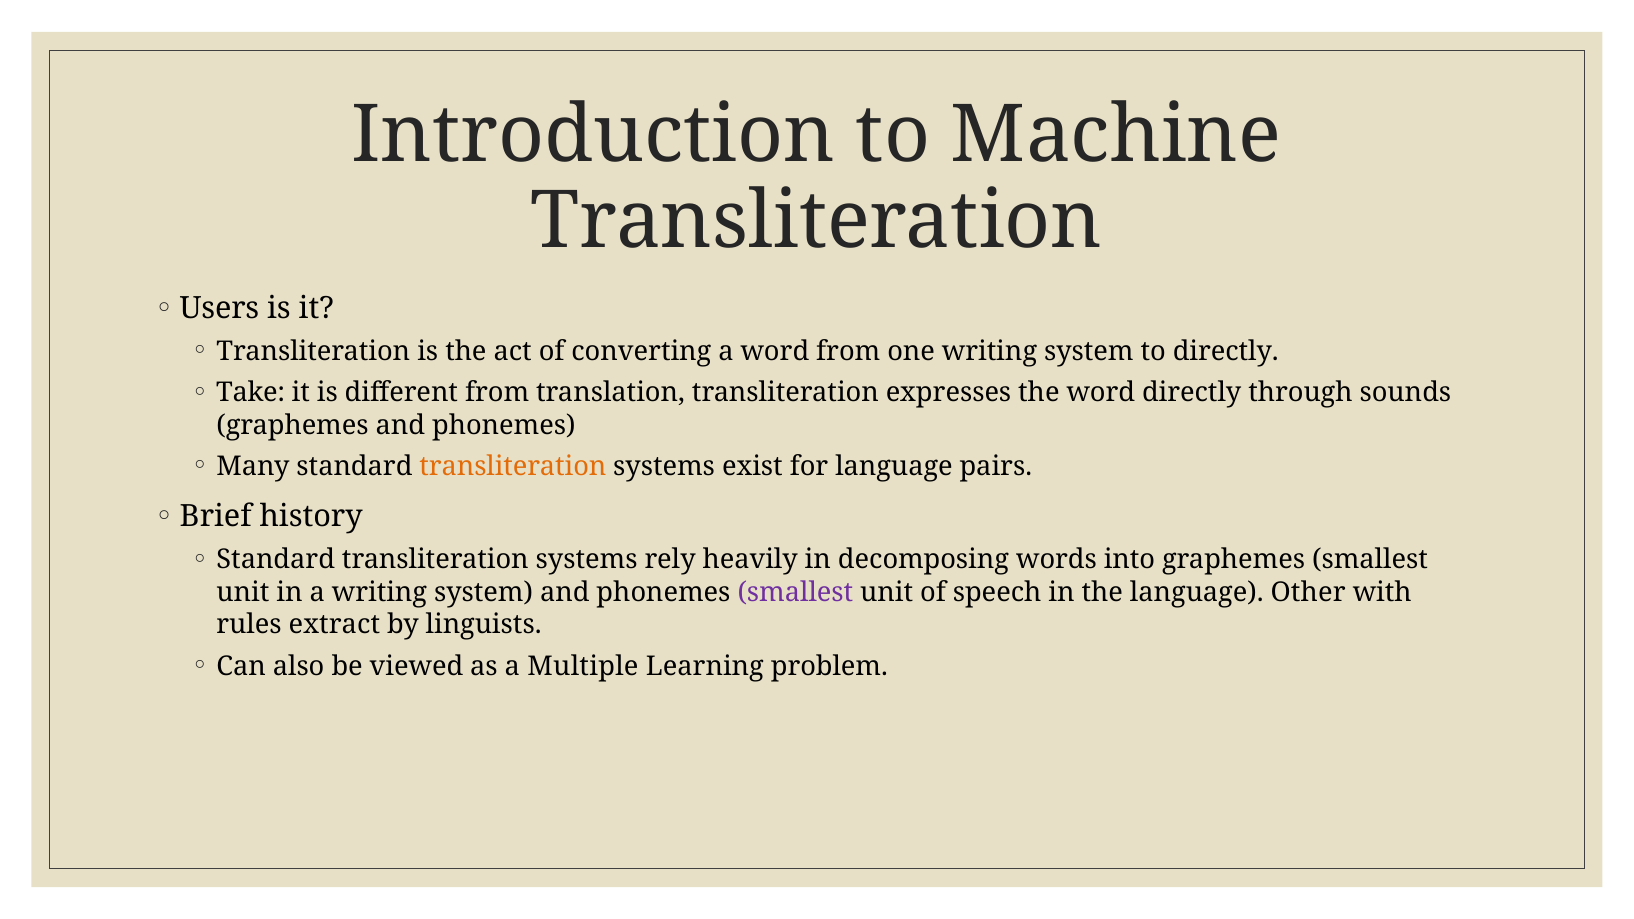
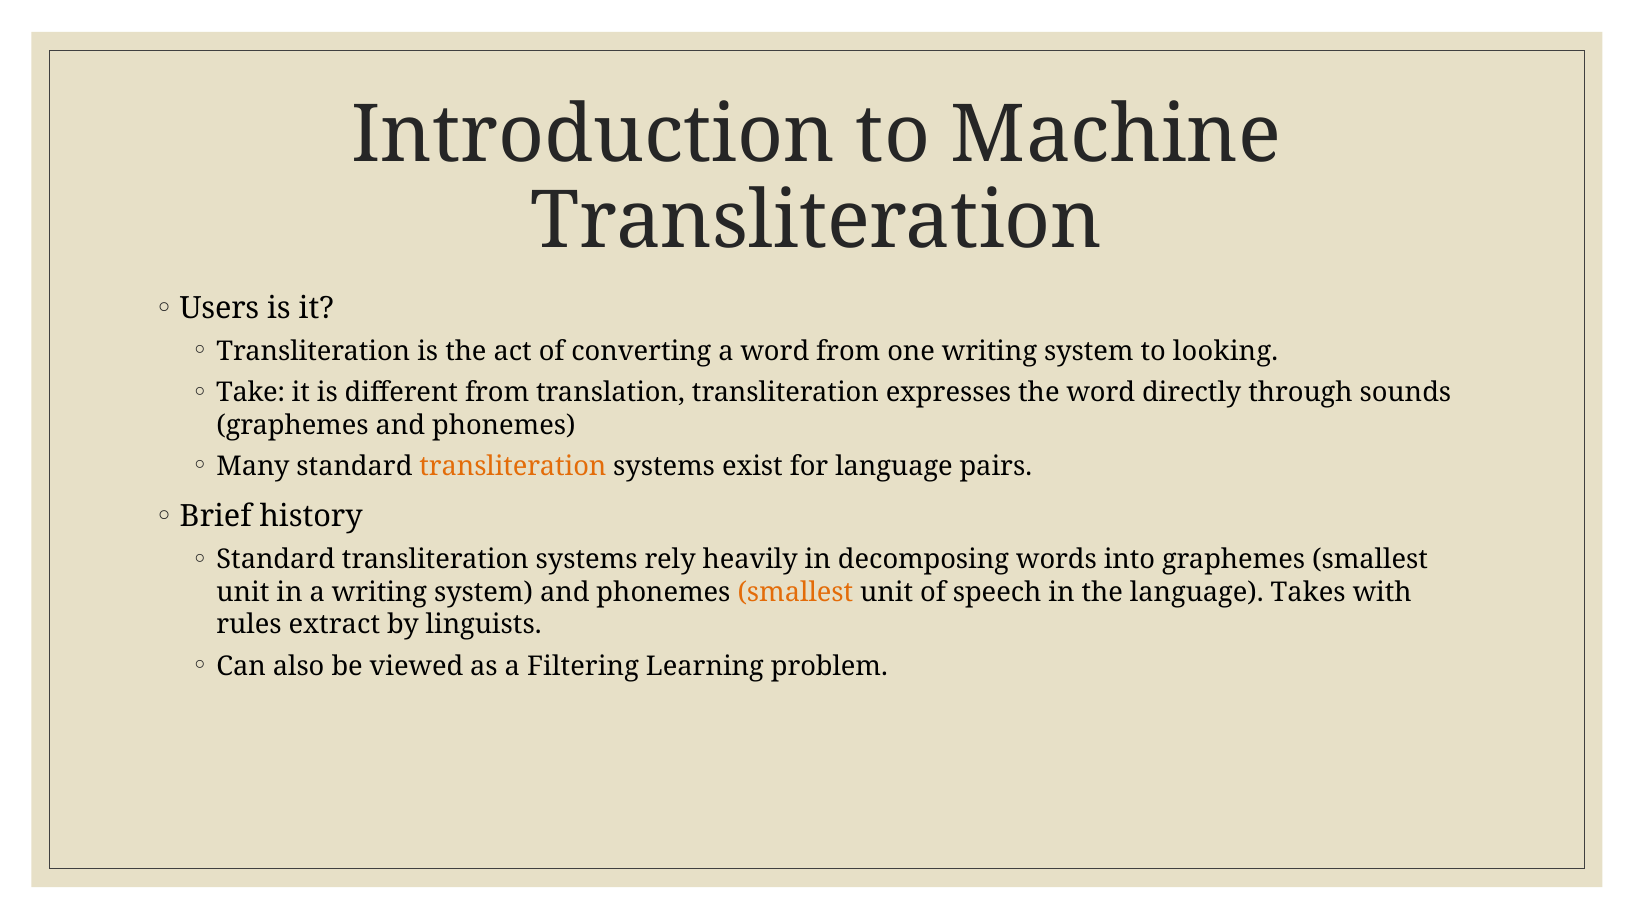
to directly: directly -> looking (1226, 351)
smallest colour: purple -> orange (795, 592)
Other: Other -> Takes (1308, 592)
Multiple: Multiple -> Filtering (583, 666)
